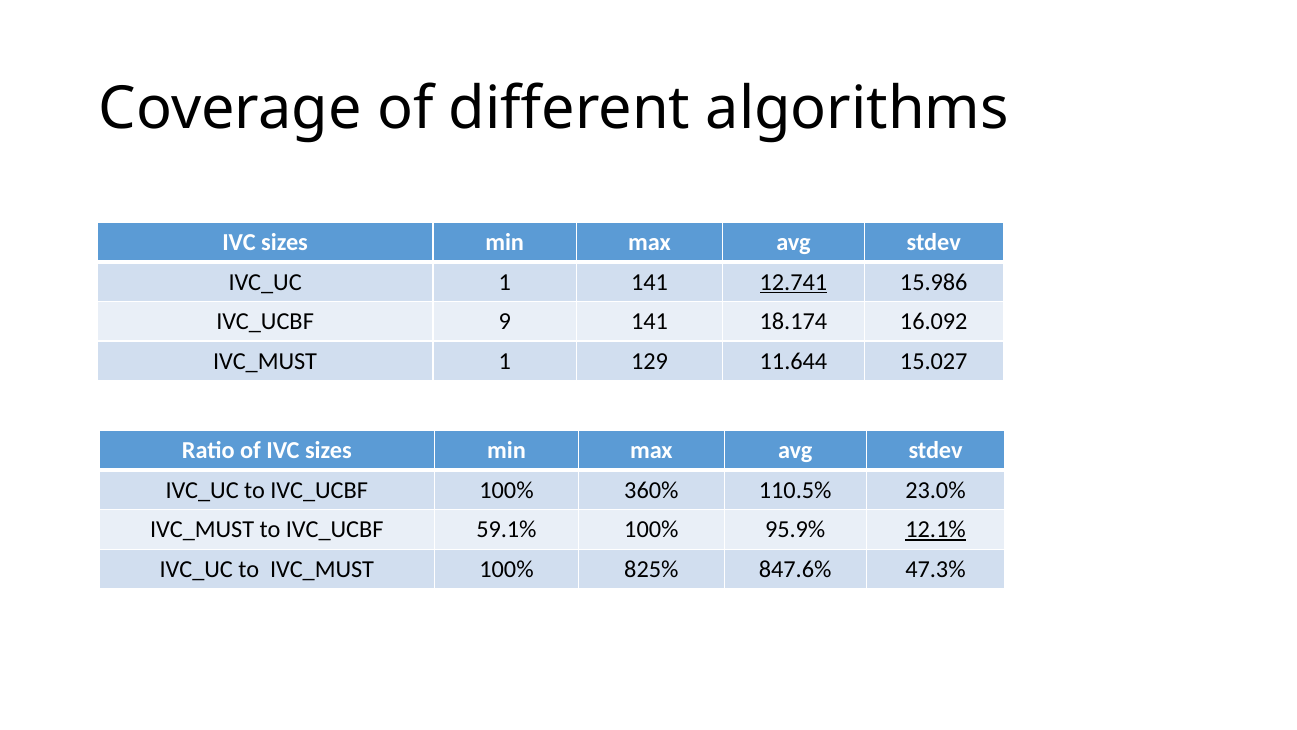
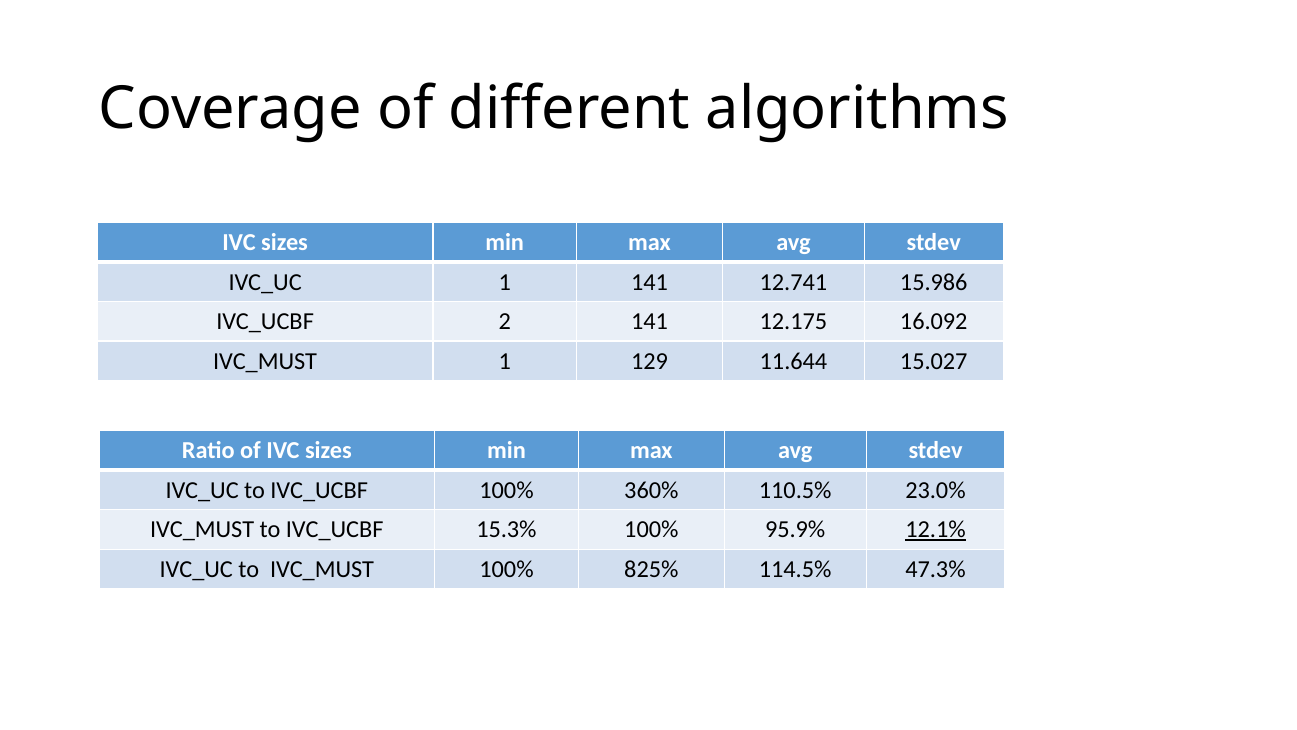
12.741 underline: present -> none (793, 282)
9: 9 -> 2 (505, 321)
18.174: 18.174 -> 12.175 (793, 321)
59.1%: 59.1% -> 15.3% (506, 529)
847.6%: 847.6% -> 114.5% (795, 569)
